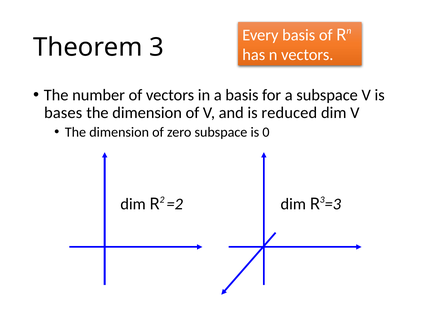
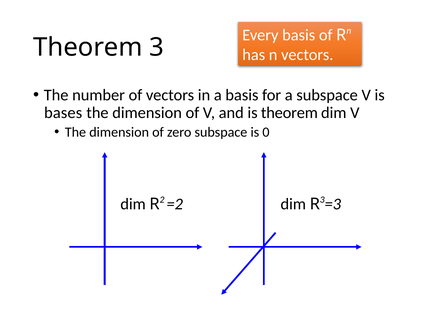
is reduced: reduced -> theorem (289, 113)
